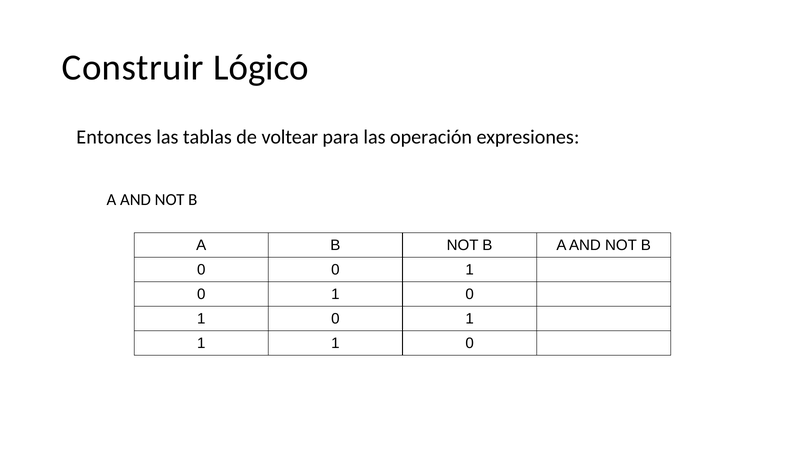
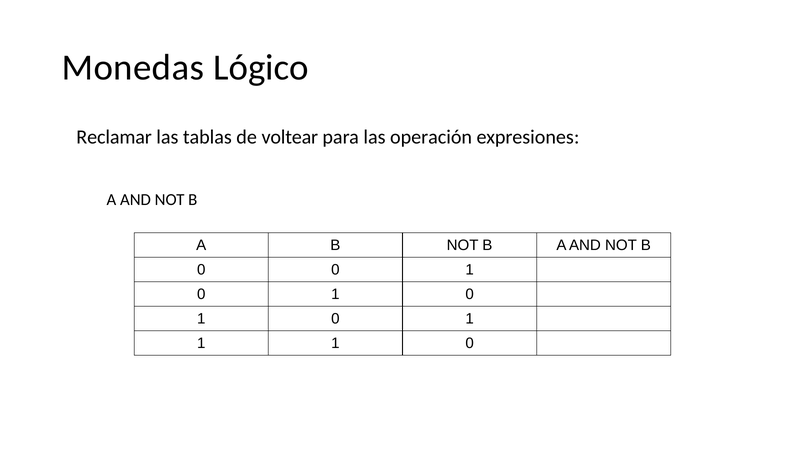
Construir: Construir -> Monedas (133, 68)
Entonces: Entonces -> Reclamar (114, 137)
